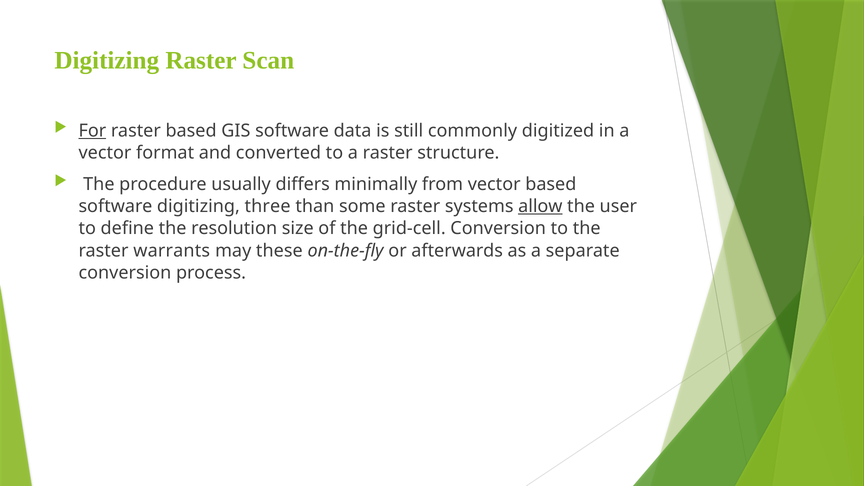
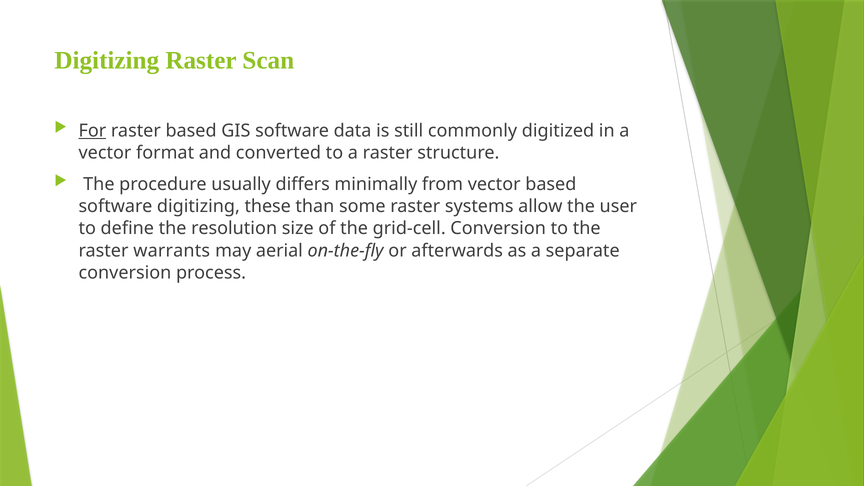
three: three -> these (268, 206)
allow underline: present -> none (540, 206)
these: these -> aerial (279, 251)
